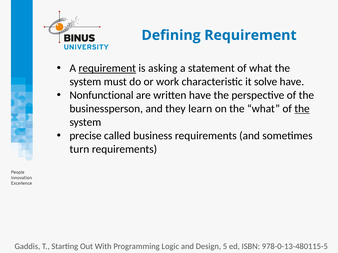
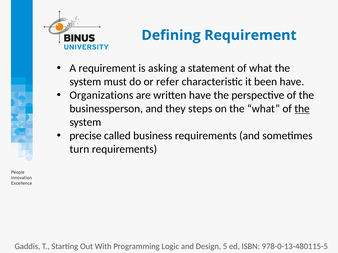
requirement underline: present -> none (107, 68)
work: work -> refer (168, 82)
solve: solve -> been (266, 82)
Nonfunctional: Nonfunctional -> Organizations (101, 95)
learn: learn -> steps (200, 109)
